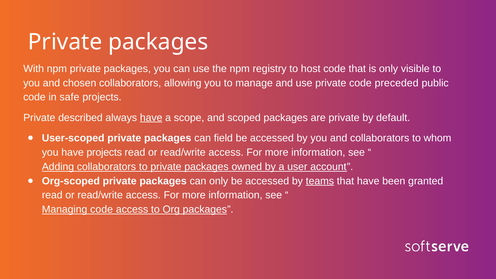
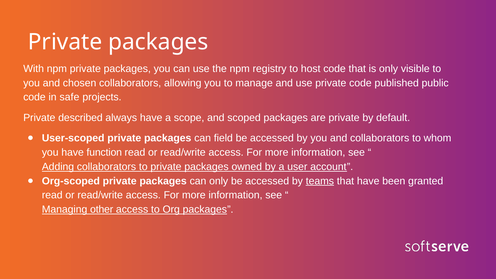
preceded: preceded -> published (397, 83)
have underline: present -> none (151, 118)
have projects: projects -> function (104, 152)
Managing code: code -> other (102, 209)
